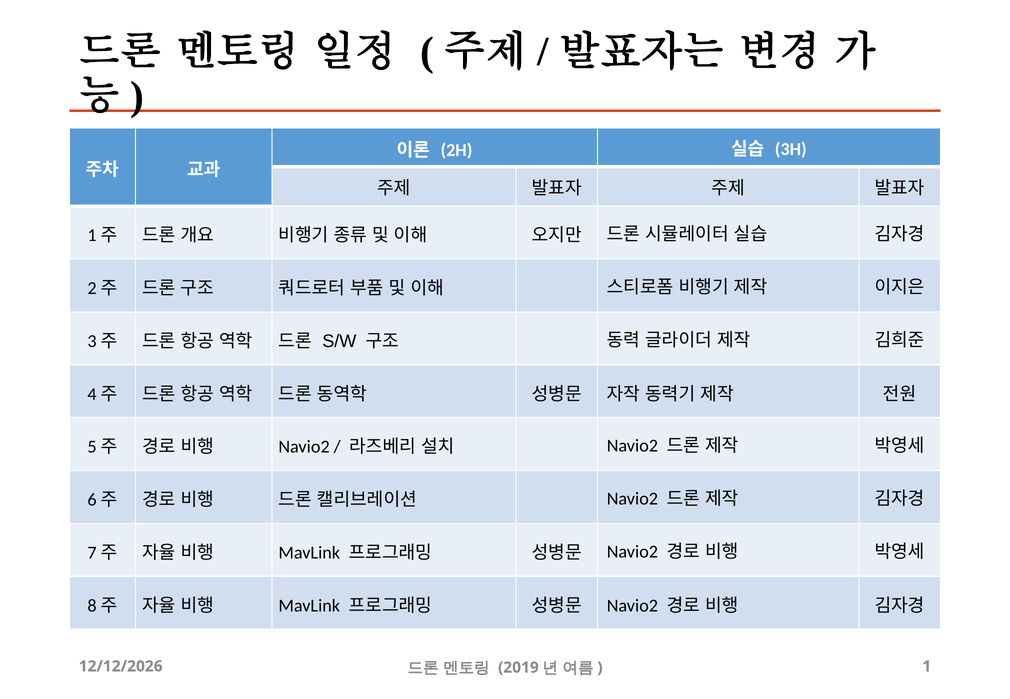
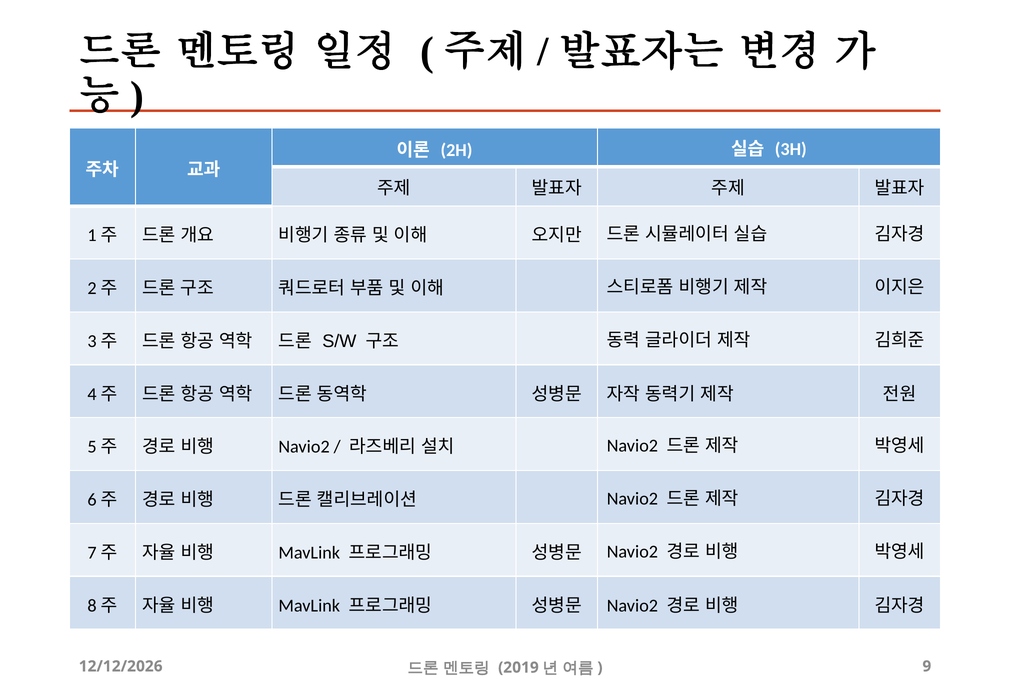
1: 1 -> 9 (927, 666)
